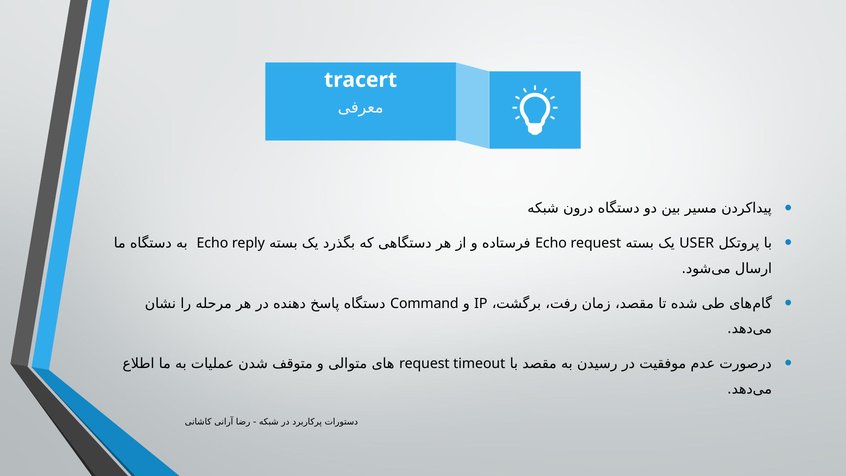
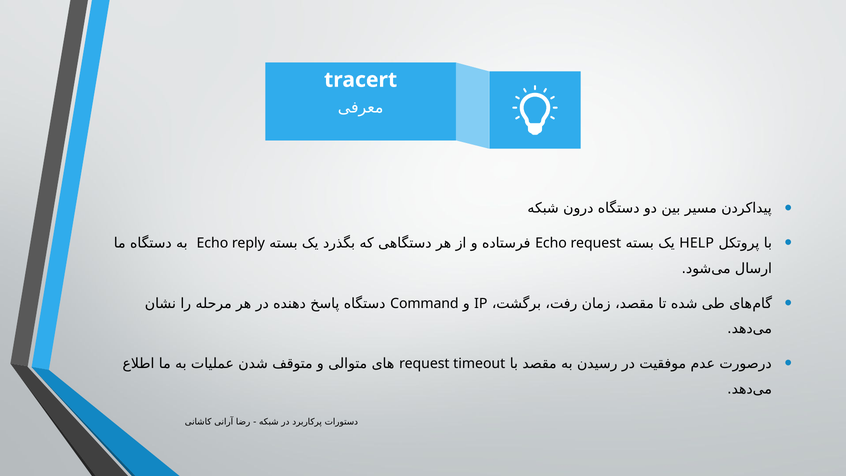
USER: USER -> HELP (697, 243)
